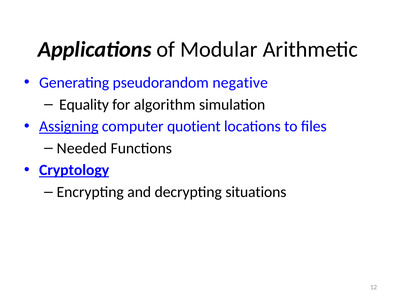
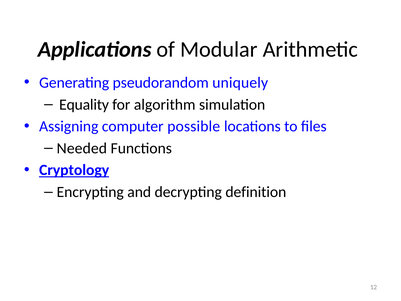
negative: negative -> uniquely (240, 83)
Assigning underline: present -> none (69, 126)
quotient: quotient -> possible (194, 126)
situations: situations -> definition (256, 192)
